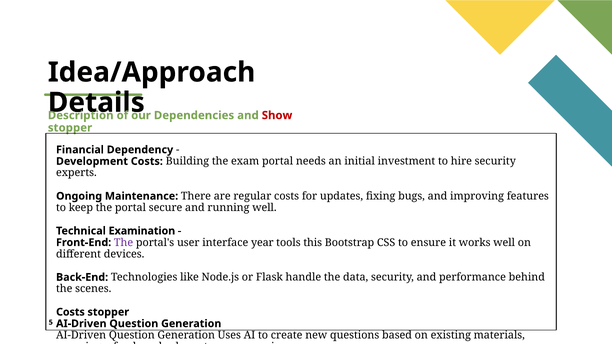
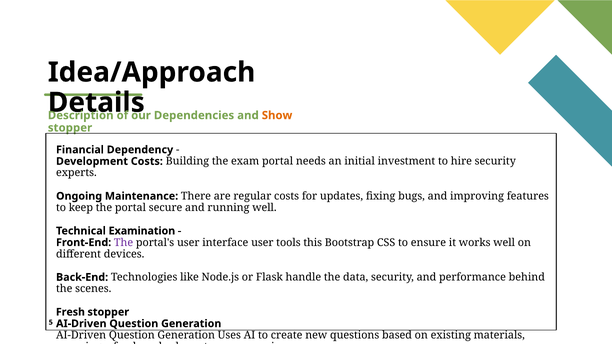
Show colour: red -> orange (277, 115)
interface year: year -> user (262, 243)
Costs: Costs -> Fresh (70, 312)
